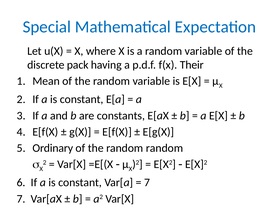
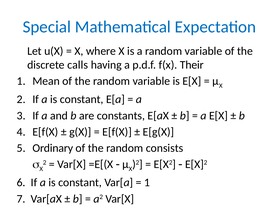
pack: pack -> calls (78, 65)
random random: random -> consists (165, 148)
7: 7 -> 1 (147, 183)
